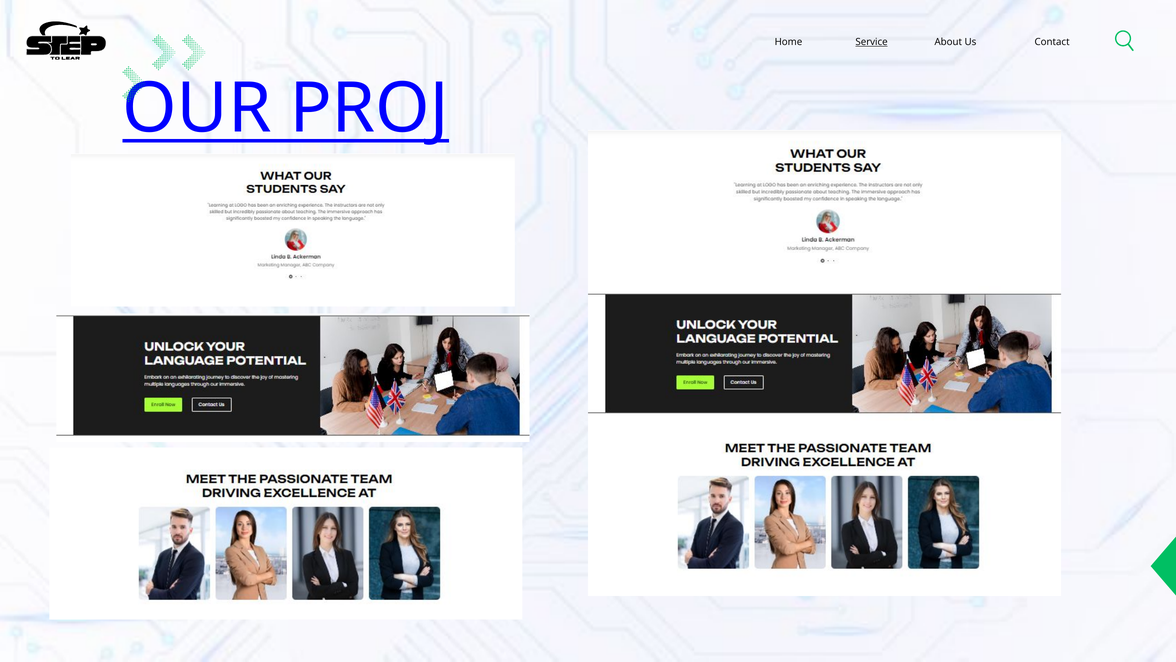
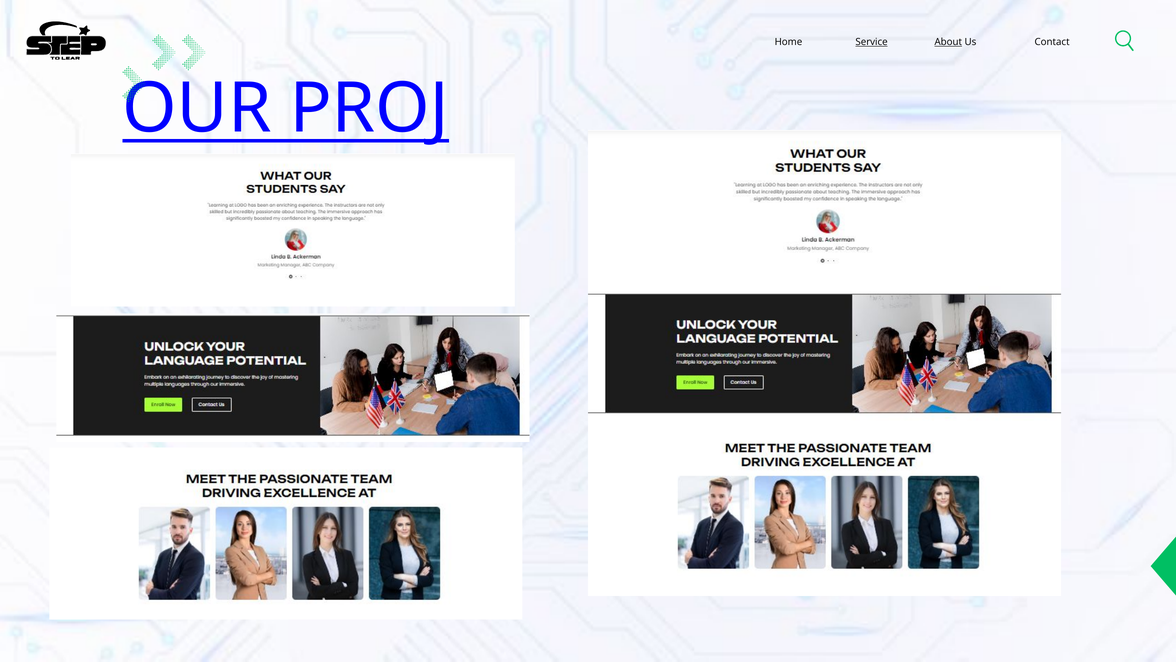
About underline: none -> present (948, 42)
